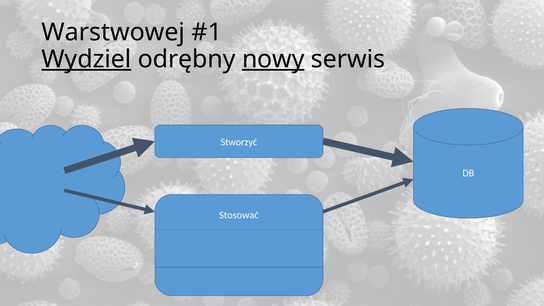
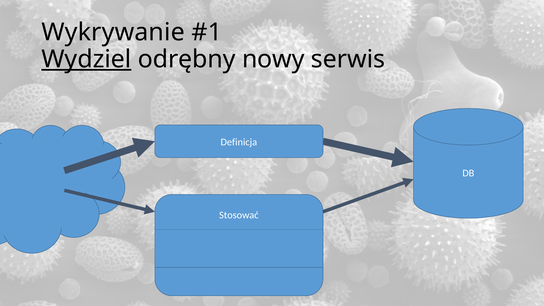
Warstwowej: Warstwowej -> Wykrywanie (113, 32)
nowy underline: present -> none (273, 59)
Stworzyć: Stworzyć -> Definicja (239, 142)
